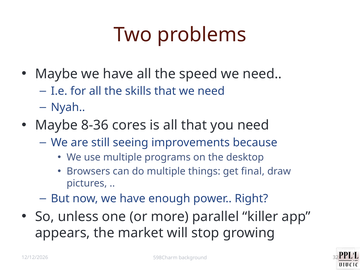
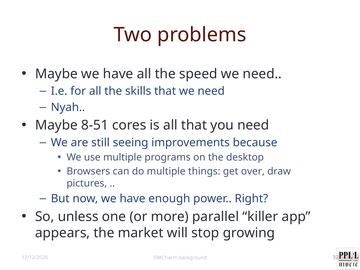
8-36: 8-36 -> 8-51 (95, 125)
final: final -> over (253, 171)
